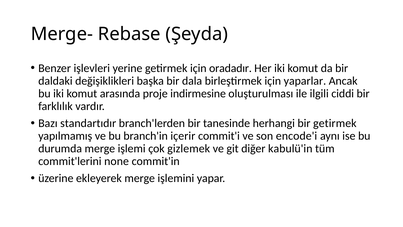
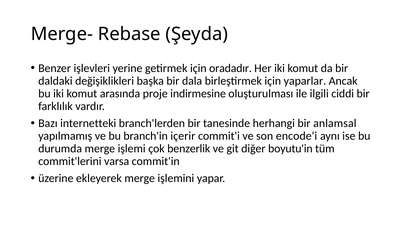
standartıdır: standartıdır -> internetteki (88, 123)
bir getirmek: getirmek -> anlamsal (335, 123)
gizlemek: gizlemek -> benzerlik (189, 149)
kabulü'in: kabulü'in -> boyutu'in (290, 149)
none: none -> varsa (117, 161)
